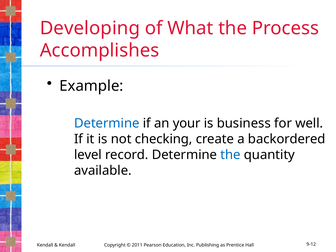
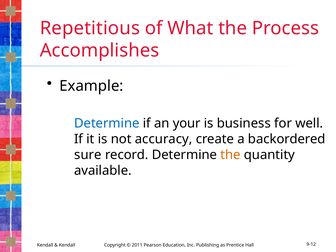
Developing: Developing -> Repetitious (90, 28)
checking: checking -> accuracy (164, 139)
level: level -> sure (88, 155)
the colour: blue -> orange (231, 155)
